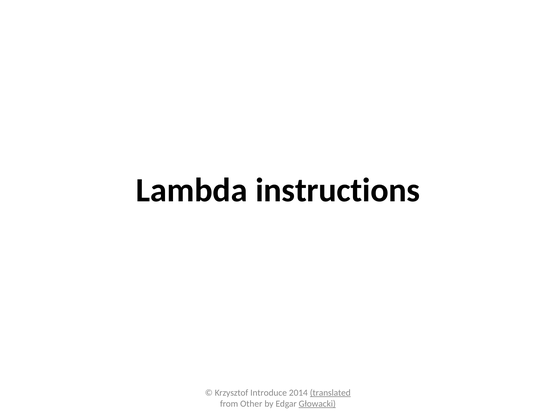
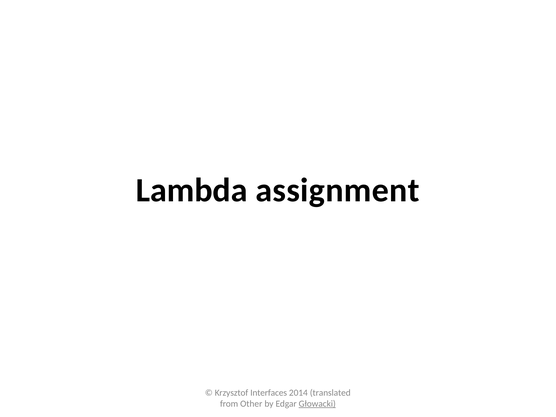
instructions: instructions -> assignment (338, 190)
Introduce: Introduce -> Interfaces (269, 393)
translated underline: present -> none (330, 393)
